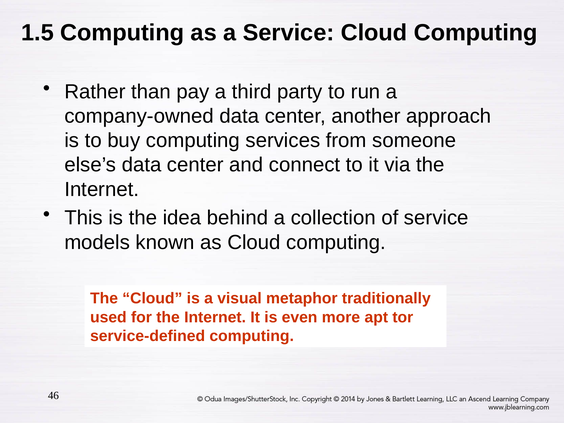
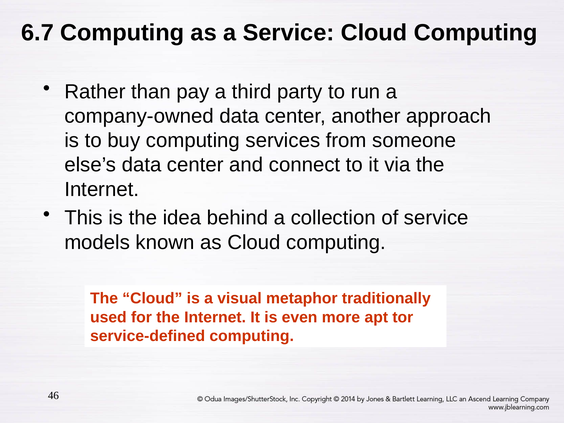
1.5: 1.5 -> 6.7 (37, 33)
